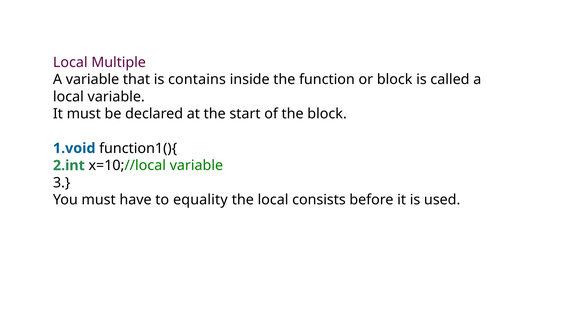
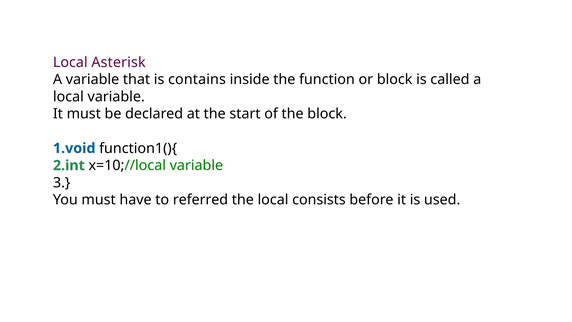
Multiple: Multiple -> Asterisk (119, 62)
equality: equality -> referred (200, 200)
